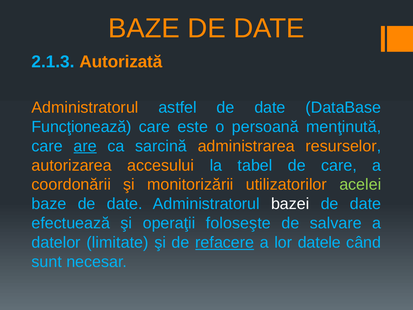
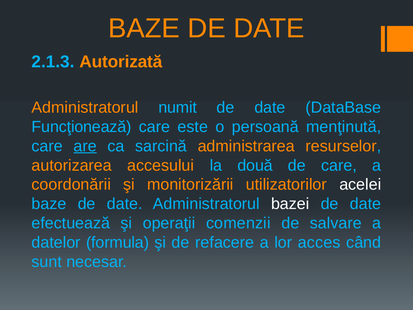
astfel: astfel -> numit (178, 107)
tabel: tabel -> două (255, 165)
acelei colour: light green -> white (360, 185)
foloseşte: foloseşte -> comenzii (238, 223)
limitate: limitate -> formula (118, 242)
refacere underline: present -> none (225, 242)
datele: datele -> acces (319, 242)
